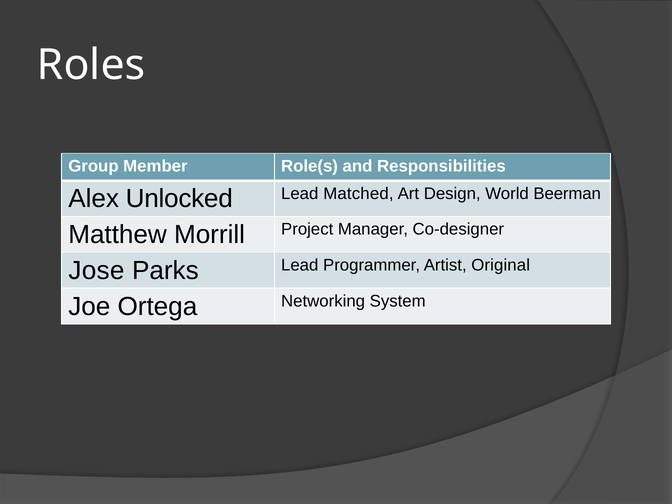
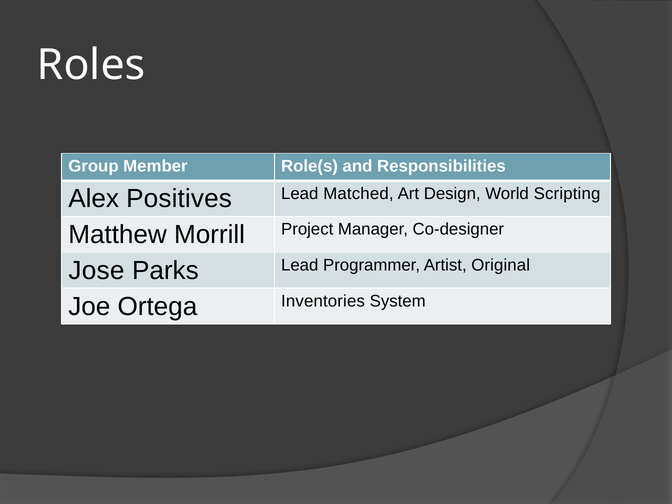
Unlocked: Unlocked -> Positives (179, 199)
Beerman: Beerman -> Scripting (567, 194)
Networking: Networking -> Inventories (323, 301)
